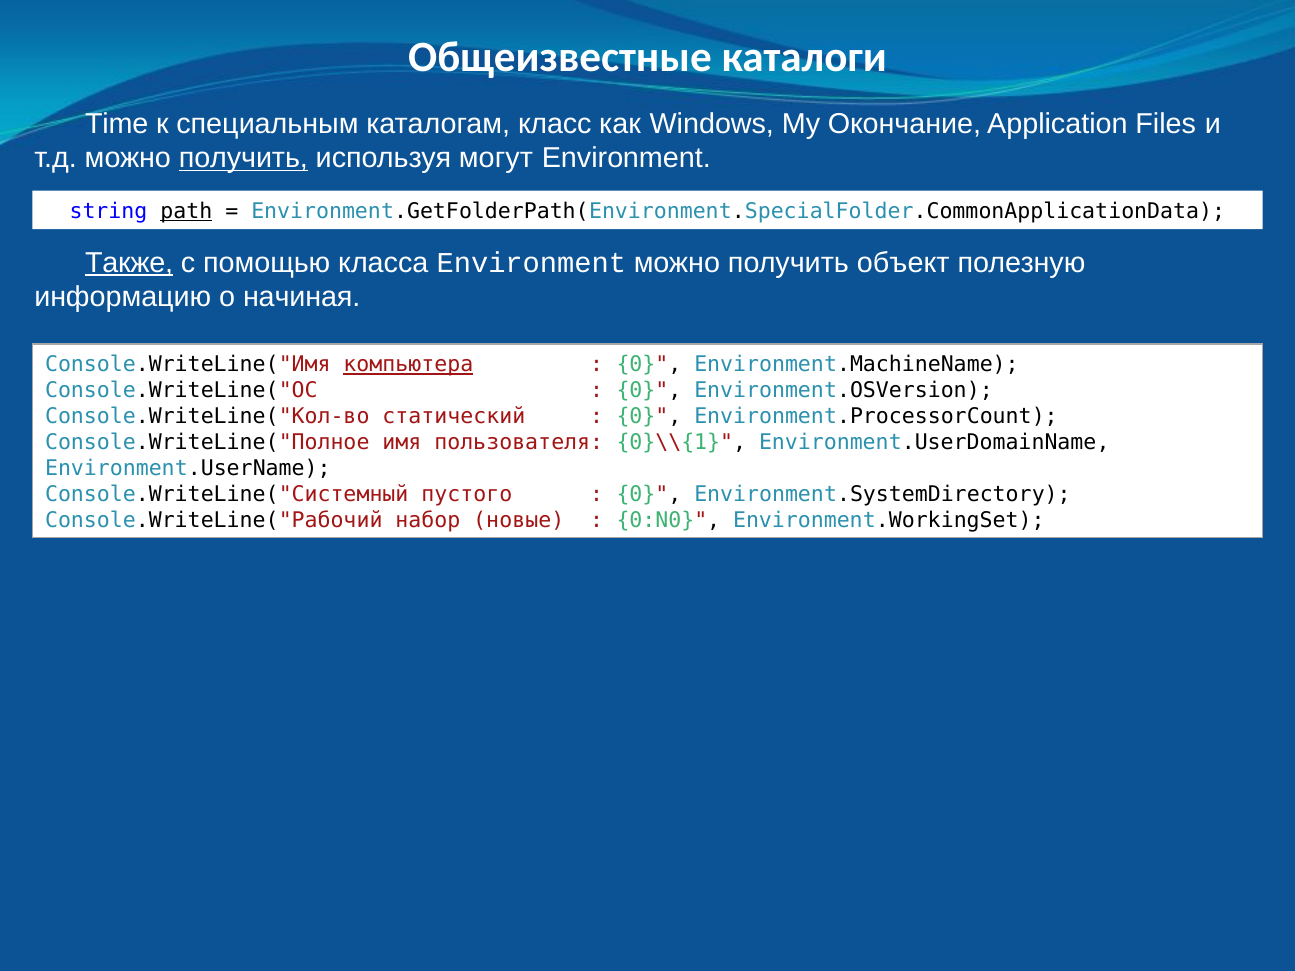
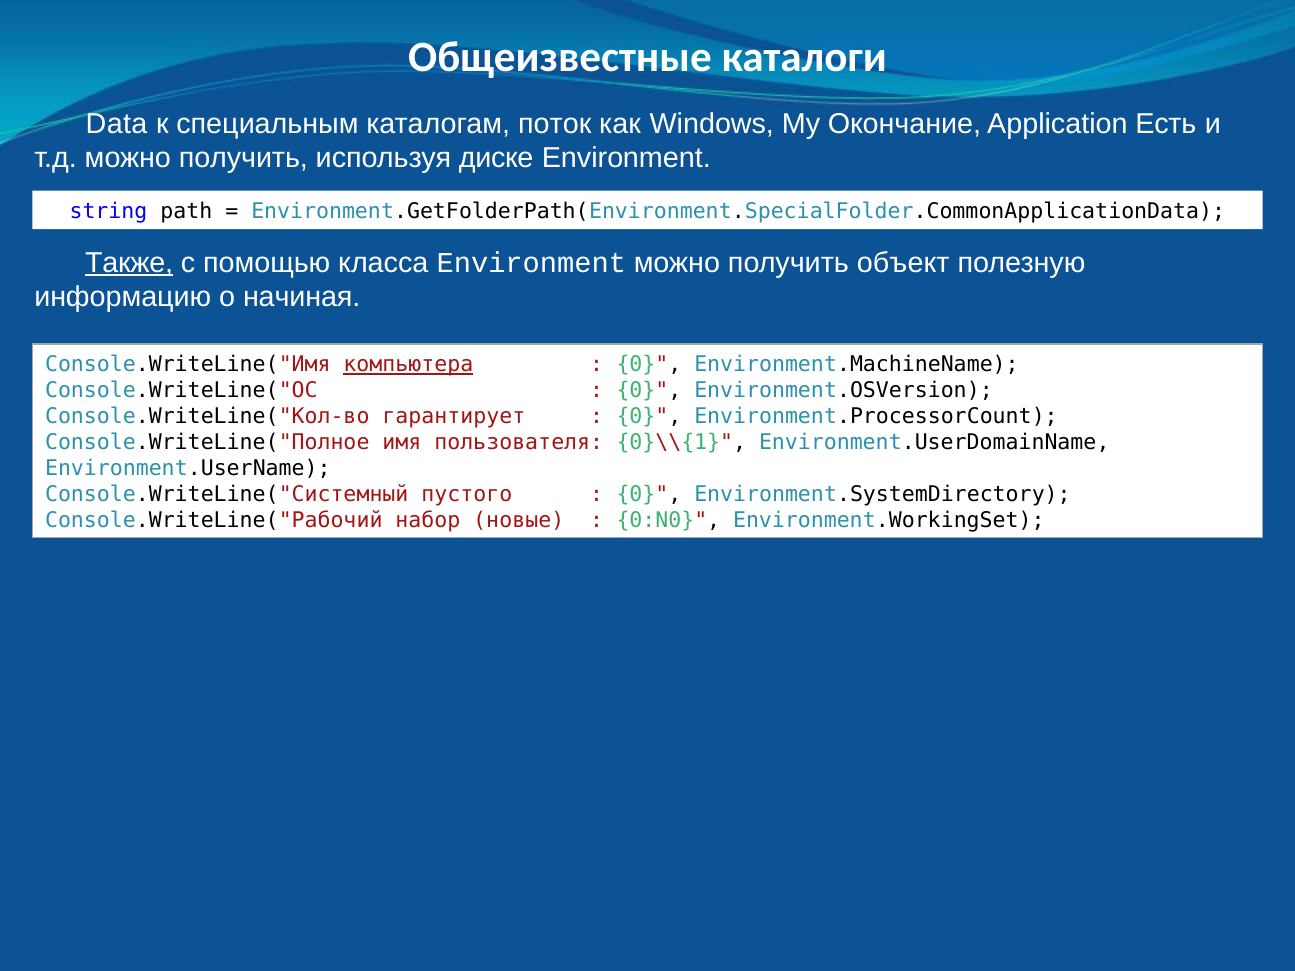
Time: Time -> Data (117, 124)
класc: класc -> поток (555, 124)
Files: Files -> Есть (1166, 124)
получить underline: present -> none (243, 158)
могут: могут -> диске (496, 158)
path underline: present -> none (186, 211)
статический: статический -> гарантирует (454, 417)
